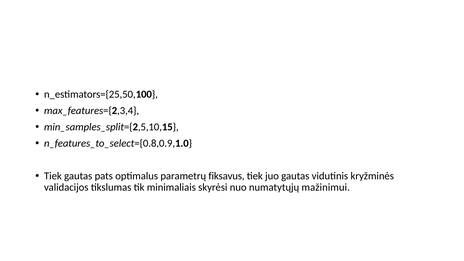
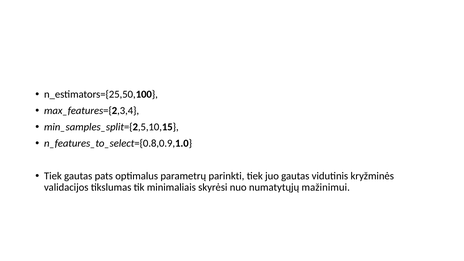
fiksavus: fiksavus -> parinkti (226, 176)
